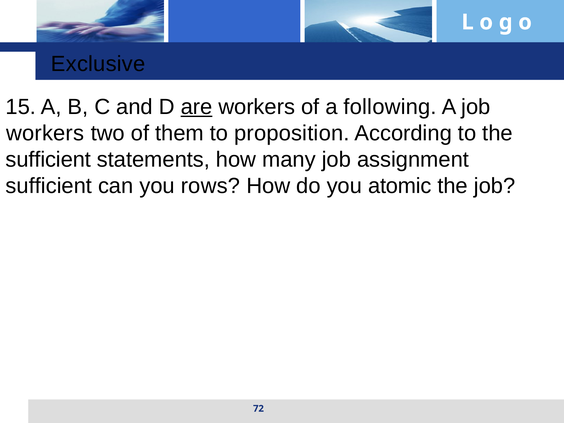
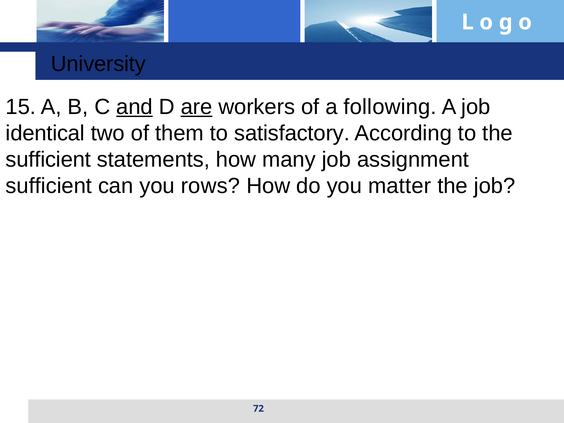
Exclusive: Exclusive -> University (98, 64)
and underline: none -> present (135, 107)
workers: workers -> identical (45, 133)
proposition: proposition -> satisfactory (292, 133)
atomic: atomic -> matter (400, 186)
